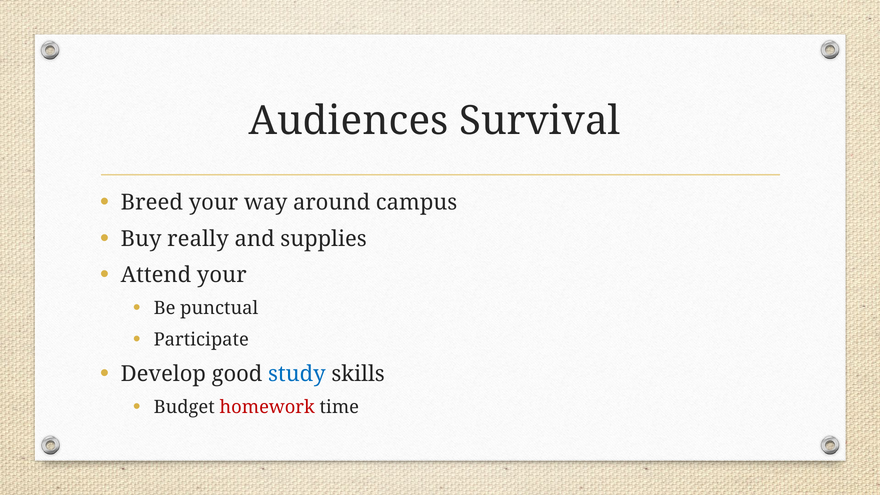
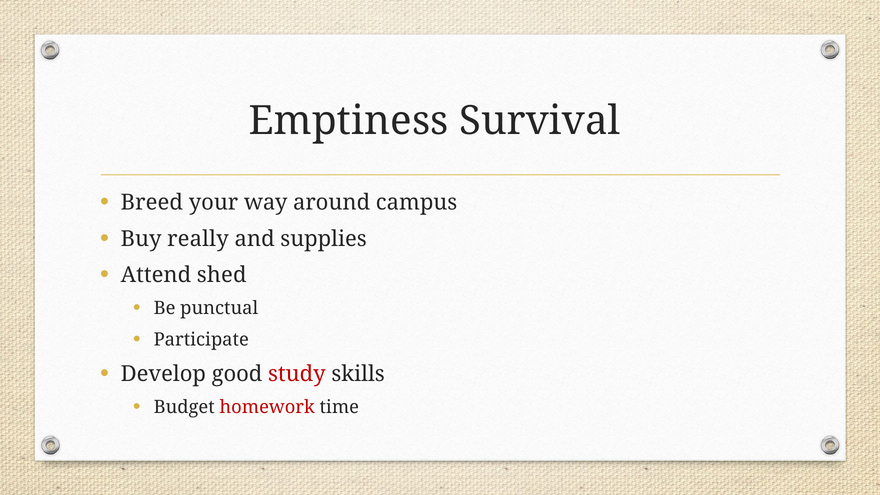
Audiences: Audiences -> Emptiness (349, 121)
Attend your: your -> shed (222, 275)
study colour: blue -> red (297, 374)
